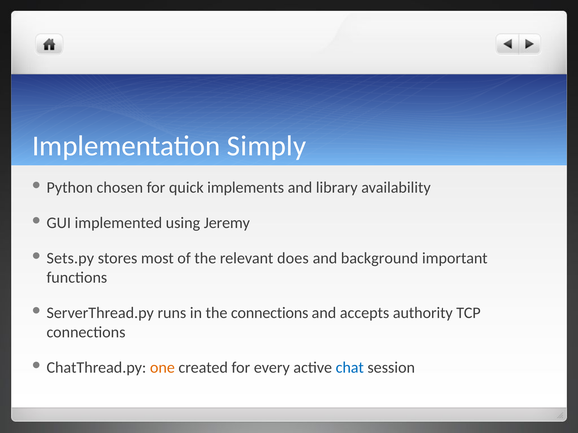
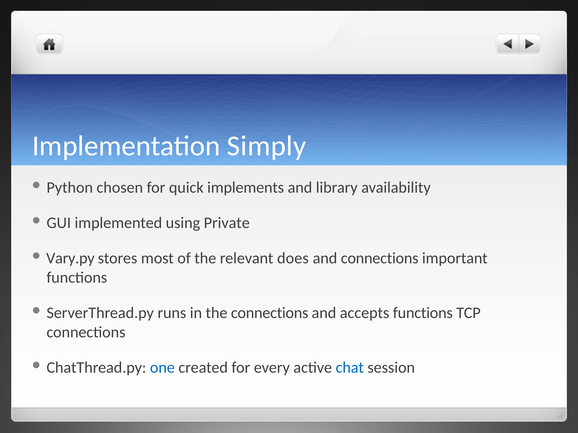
Jeremy: Jeremy -> Private (227, 223)
Sets.py: Sets.py -> Vary.py (70, 259)
and background: background -> connections (380, 259)
accepts authority: authority -> functions (423, 313)
one colour: orange -> blue (162, 368)
